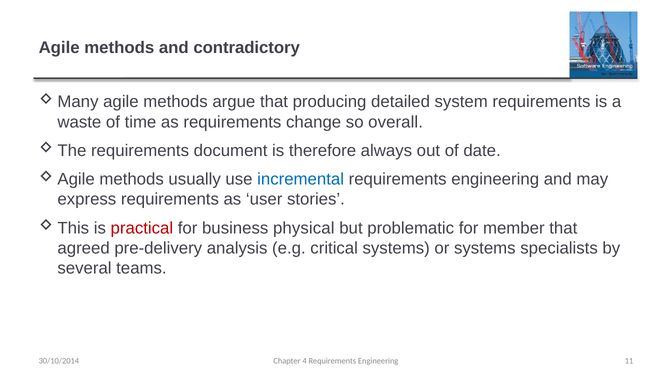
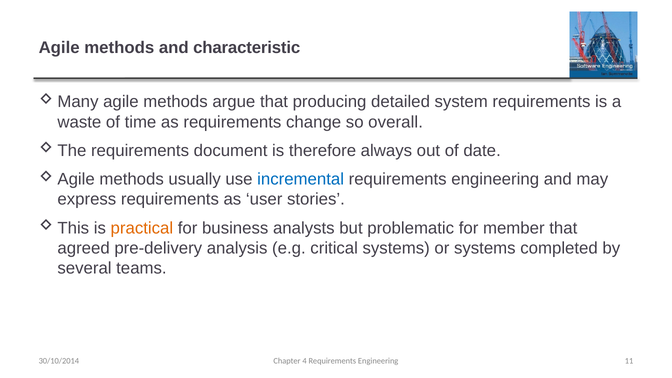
contradictory: contradictory -> characteristic (247, 48)
practical colour: red -> orange (142, 228)
physical: physical -> analysts (304, 228)
specialists: specialists -> completed (559, 248)
